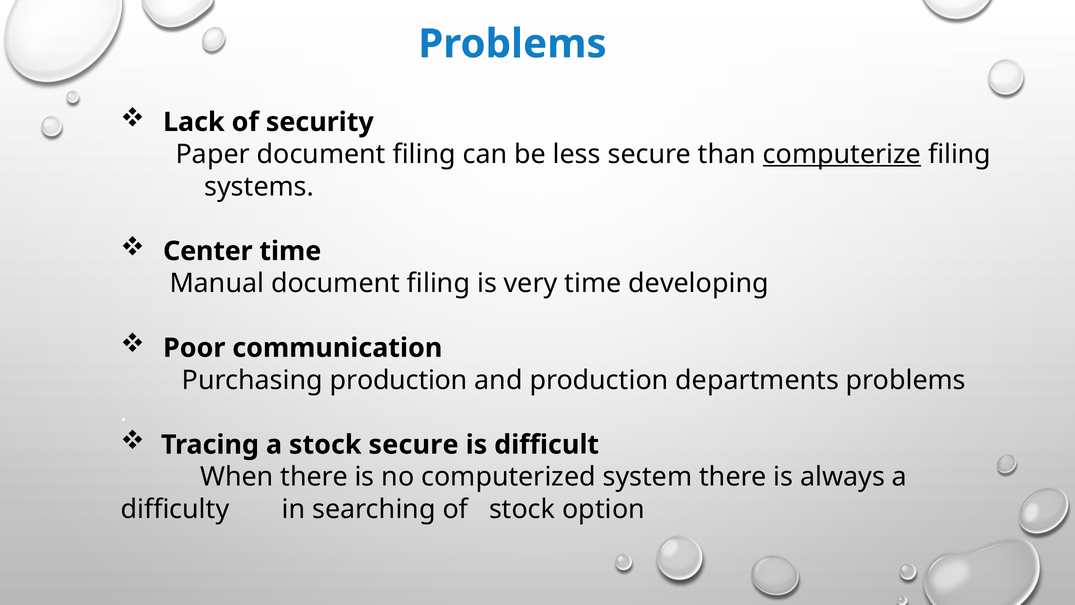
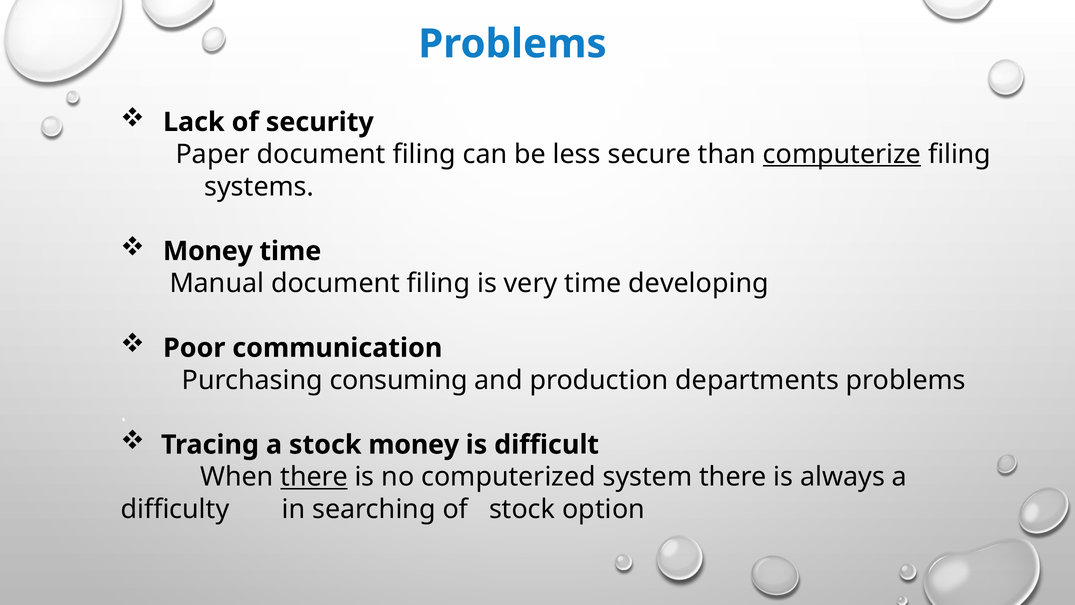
Center: Center -> Money (208, 251)
Purchasing production: production -> consuming (399, 380)
stock secure: secure -> money (414, 445)
there underline: none -> present (314, 477)
